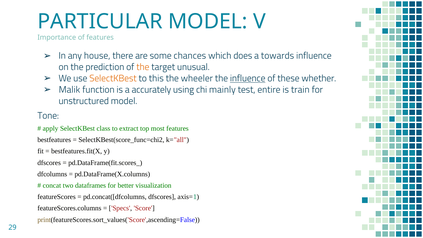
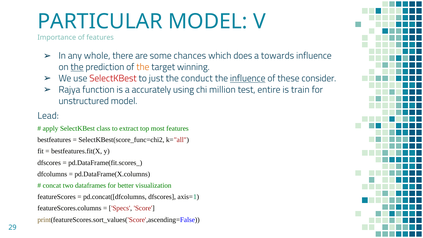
house: house -> whole (97, 56)
the underline: none -> present (77, 67)
unusual: unusual -> winning (193, 67)
SelectKBest colour: orange -> red (113, 78)
this: this -> just (156, 78)
wheeler: wheeler -> conduct (197, 78)
whether: whether -> consider (319, 78)
Malik: Malik -> Rajya (69, 90)
mainly: mainly -> million (222, 90)
Tone: Tone -> Lead (48, 116)
